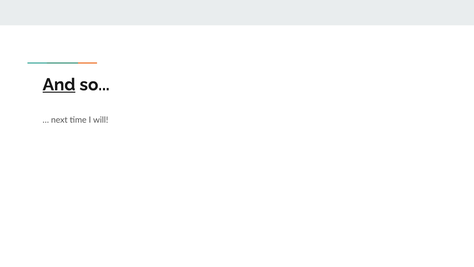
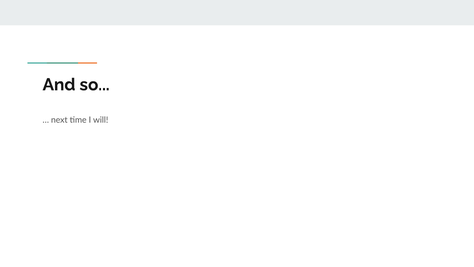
And underline: present -> none (59, 85)
